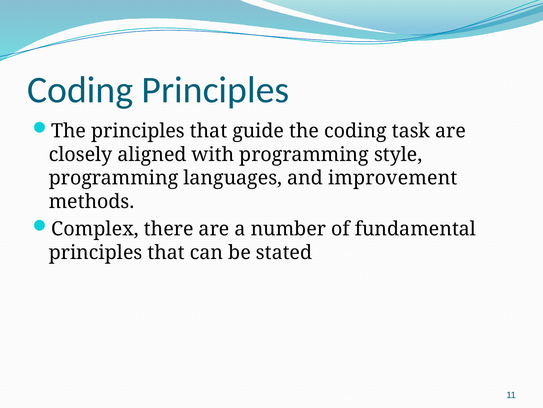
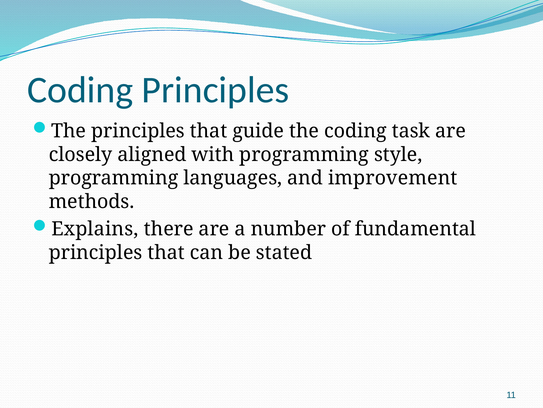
Complex: Complex -> Explains (95, 229)
